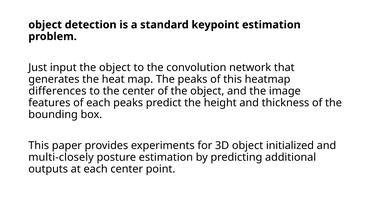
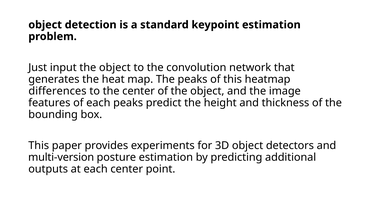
initialized: initialized -> detectors (290, 146)
multi-closely: multi-closely -> multi-version (61, 158)
